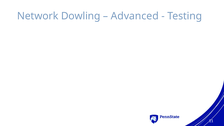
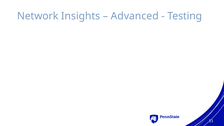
Dowling: Dowling -> Insights (81, 16)
